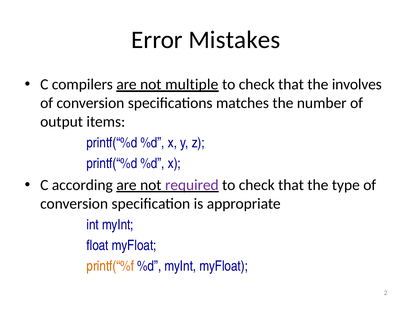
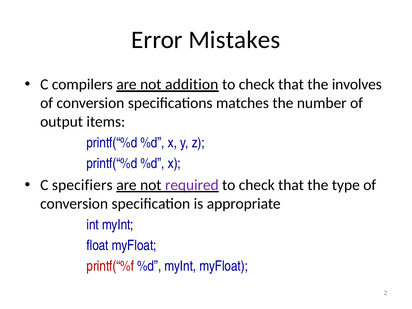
multiple: multiple -> addition (192, 85)
according: according -> specifiers (82, 185)
printf(“%f colour: orange -> red (110, 266)
